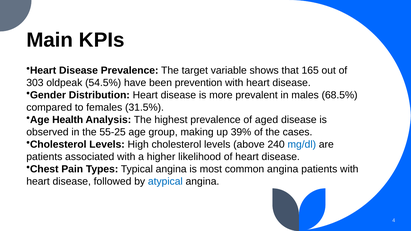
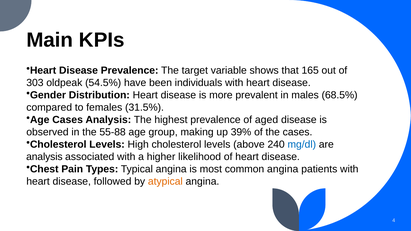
prevention: prevention -> individuals (199, 83)
Age Health: Health -> Cases (68, 120)
55-25: 55-25 -> 55-88 (113, 132)
patients: patients -> analysis (44, 157)
atypical colour: blue -> orange (165, 181)
